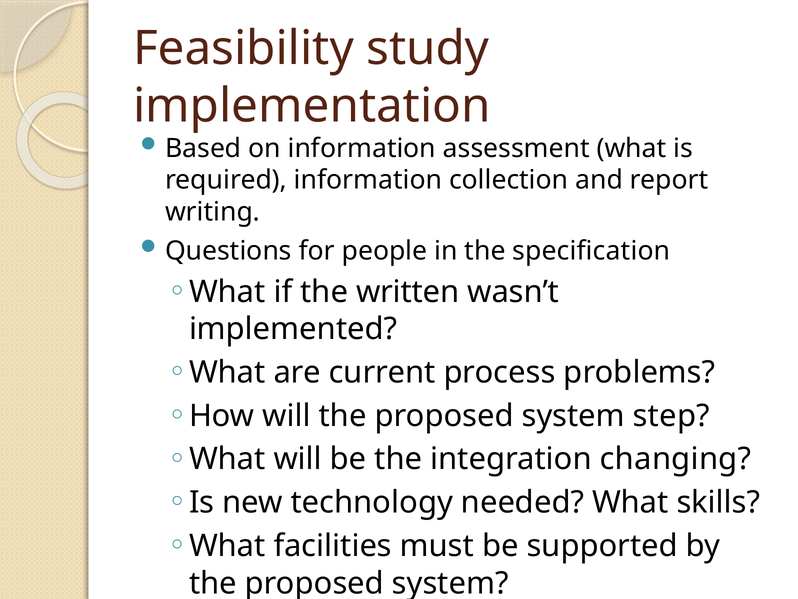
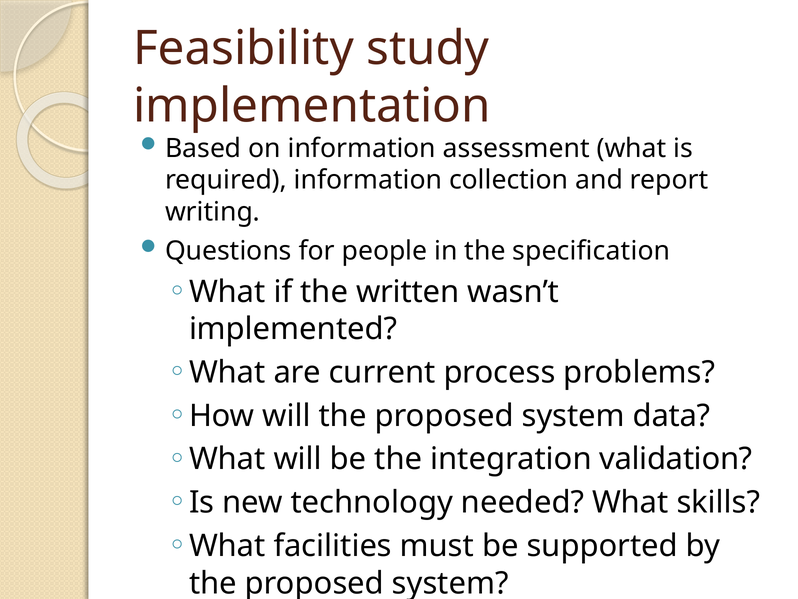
step: step -> data (672, 415)
changing: changing -> validation (676, 459)
